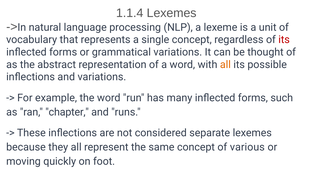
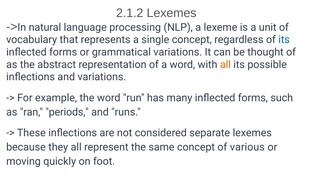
1.1.4: 1.1.4 -> 2.1.2 (130, 13)
its colour: red -> blue (284, 40)
chapter: chapter -> periods (67, 112)
